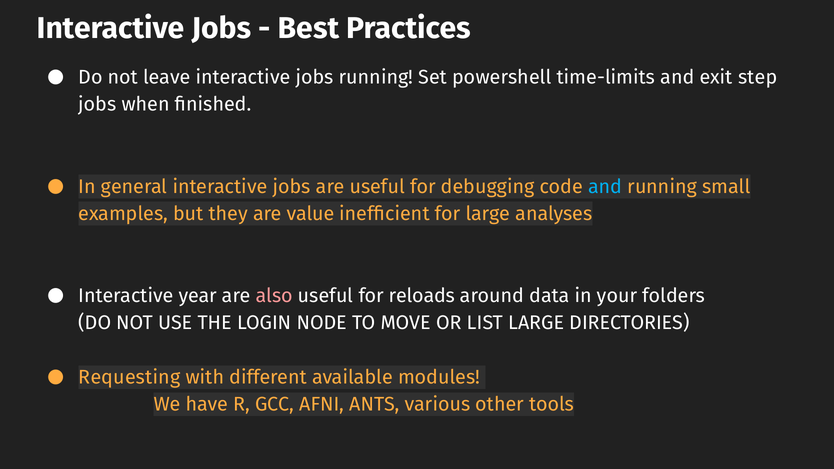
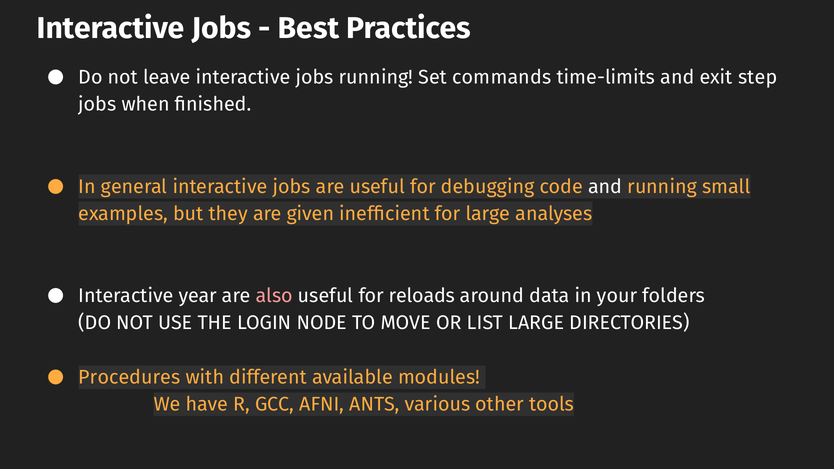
powershell: powershell -> commands (502, 77)
and colour: light blue -> white (605, 187)
value: value -> given (310, 214)
Requesting: Requesting -> Procedures (129, 377)
